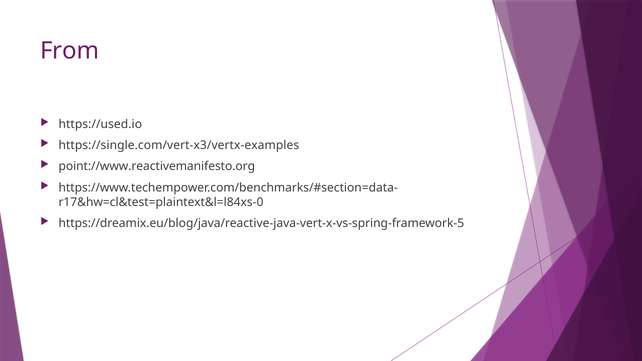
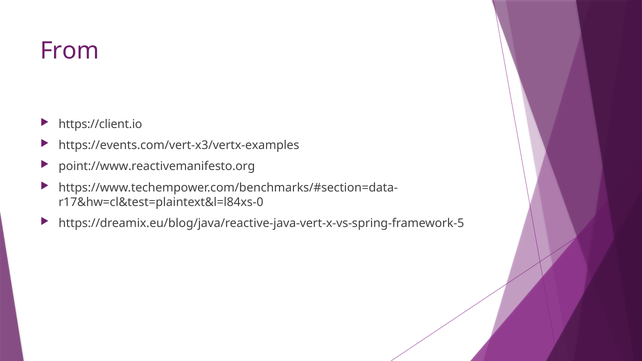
https://used.io: https://used.io -> https://client.io (100, 124)
https://single.com/vert-x3/vertx-examples: https://single.com/vert-x3/vertx-examples -> https://events.com/vert-x3/vertx-examples (179, 145)
